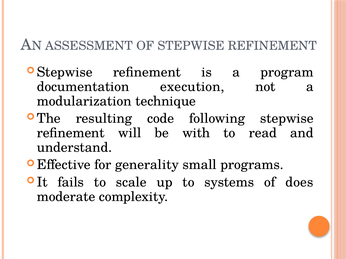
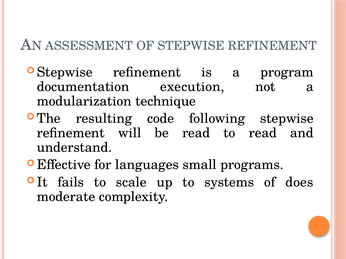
be with: with -> read (196, 133)
generality: generality -> languages (147, 165)
